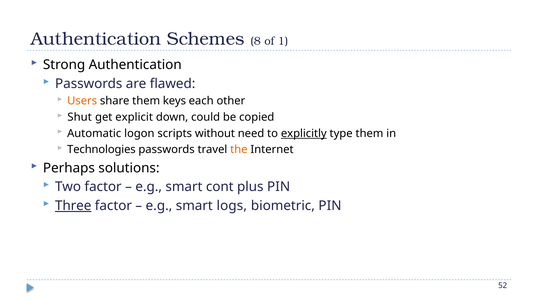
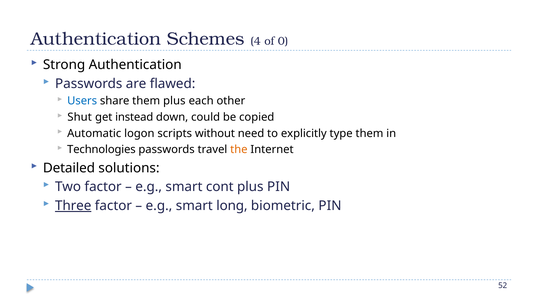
8: 8 -> 4 (256, 41)
1: 1 -> 0 (283, 41)
Users colour: orange -> blue (82, 101)
them keys: keys -> plus (174, 101)
explicit: explicit -> instead (134, 117)
explicitly underline: present -> none (304, 134)
Perhaps: Perhaps -> Detailed (69, 168)
logs: logs -> long (232, 206)
